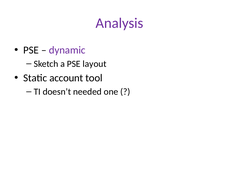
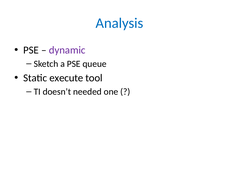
Analysis colour: purple -> blue (119, 23)
layout: layout -> queue (95, 64)
account: account -> execute (66, 78)
